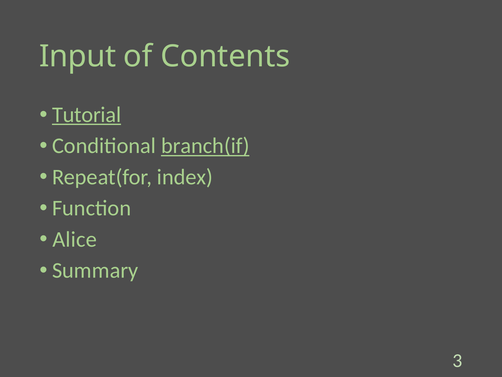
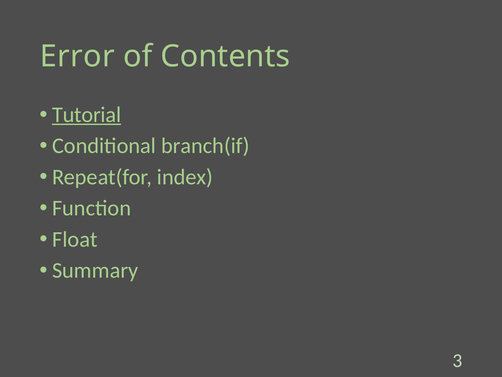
Input: Input -> Error (77, 56)
branch(if underline: present -> none (205, 146)
Alice: Alice -> Float (75, 239)
